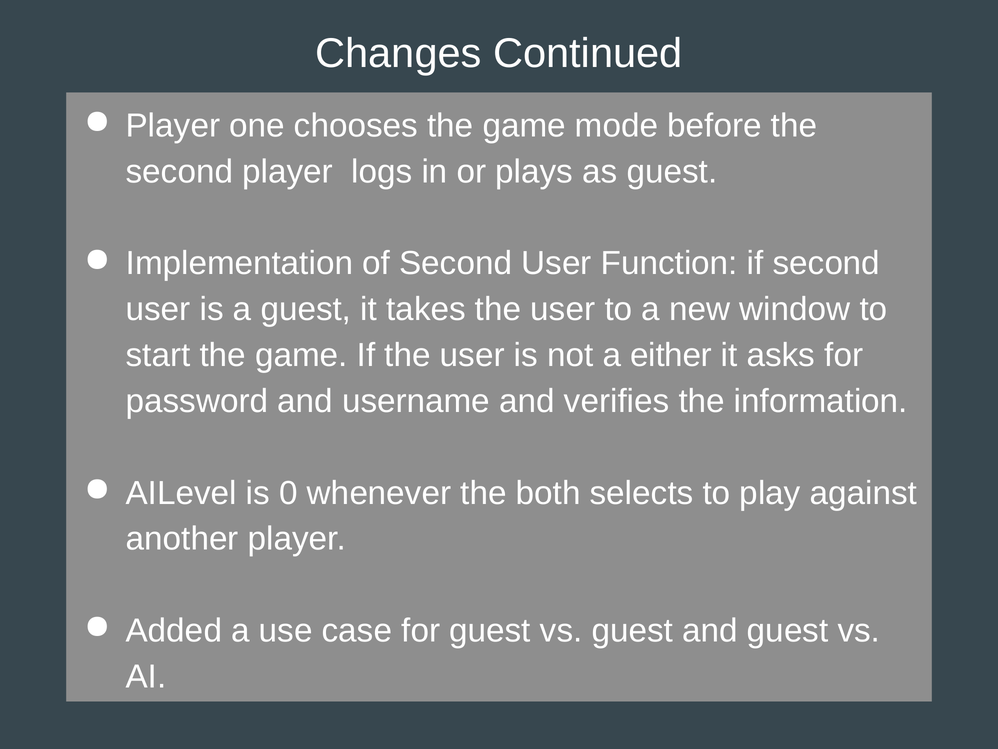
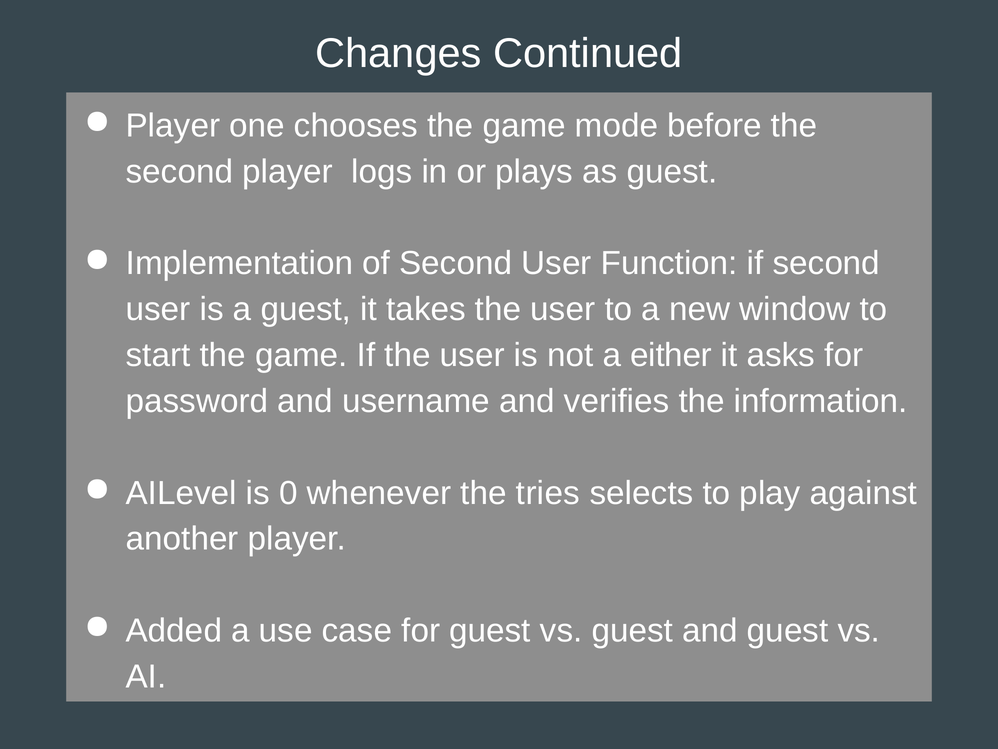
both: both -> tries (548, 493)
